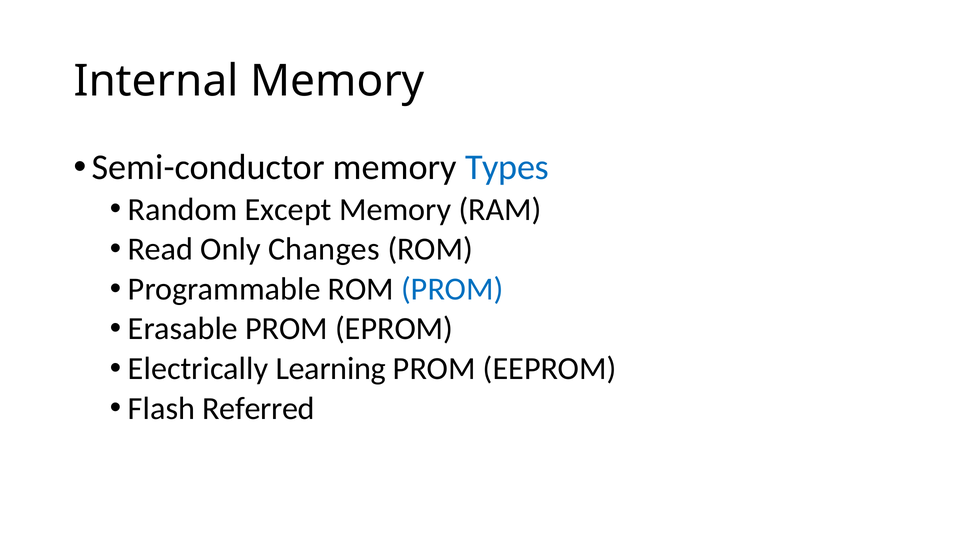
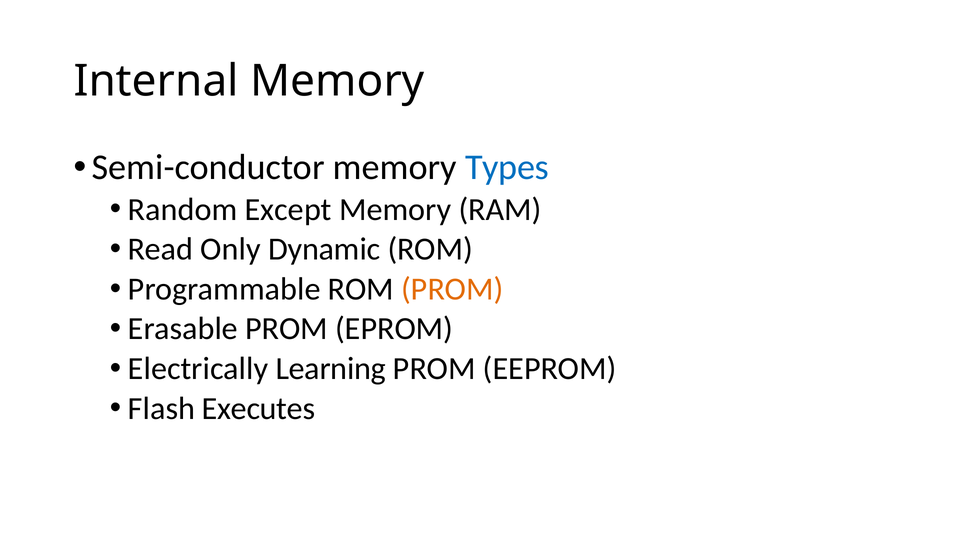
Changes: Changes -> Dynamic (324, 249)
PROM colour: blue -> orange (452, 289)
Referred: Referred -> Executes (259, 409)
